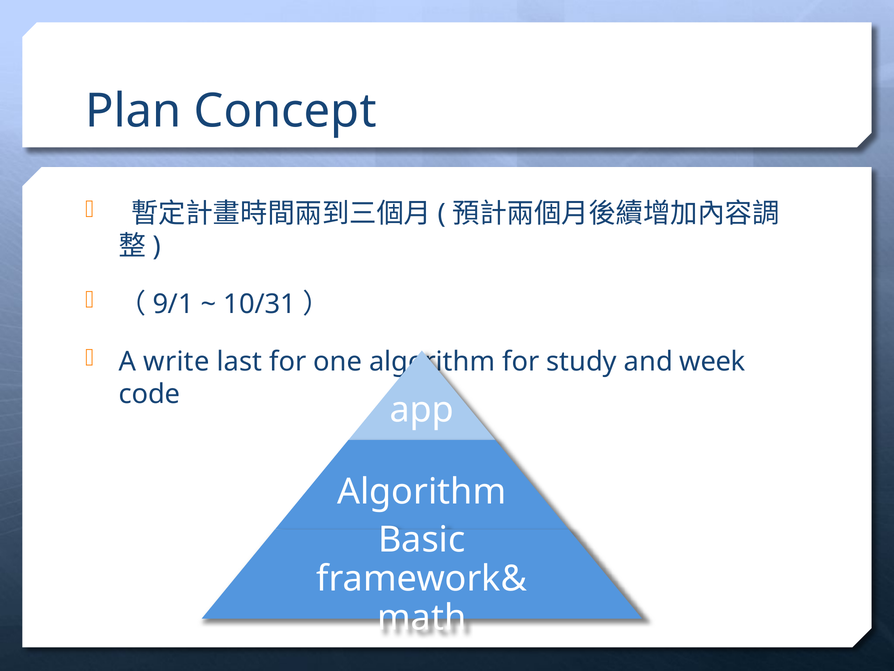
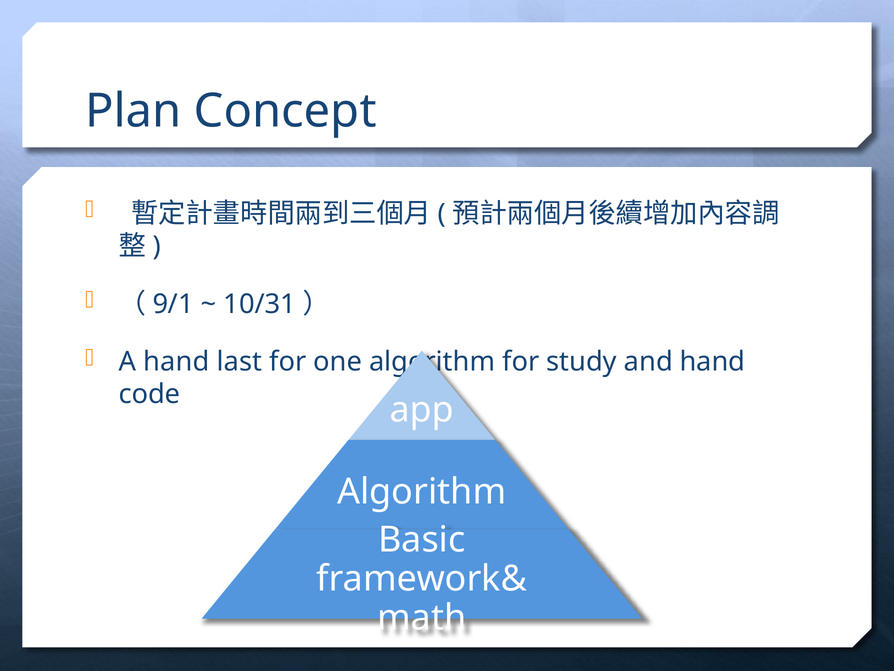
A write: write -> hand (176, 361)
and week: week -> hand (712, 361)
